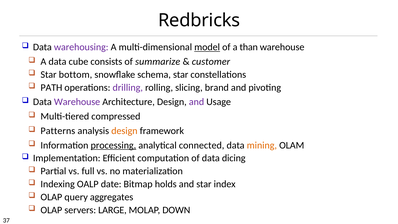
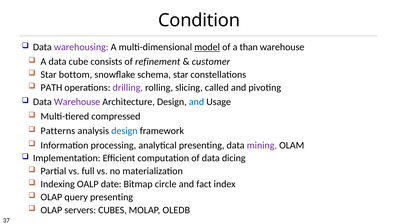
Redbricks: Redbricks -> Condition (199, 20)
summarize: summarize -> refinement (158, 62)
brand: brand -> called (217, 87)
and colour: purple -> blue (197, 102)
design colour: orange -> blue (124, 131)
processing underline: present -> none (113, 145)
analytical connected: connected -> presenting (202, 145)
mining colour: orange -> purple (262, 145)
holds: holds -> circle (166, 184)
and star: star -> fact (204, 184)
query aggregates: aggregates -> presenting (112, 197)
LARGE: LARGE -> CUBES (112, 210)
DOWN: DOWN -> OLEDB (176, 210)
